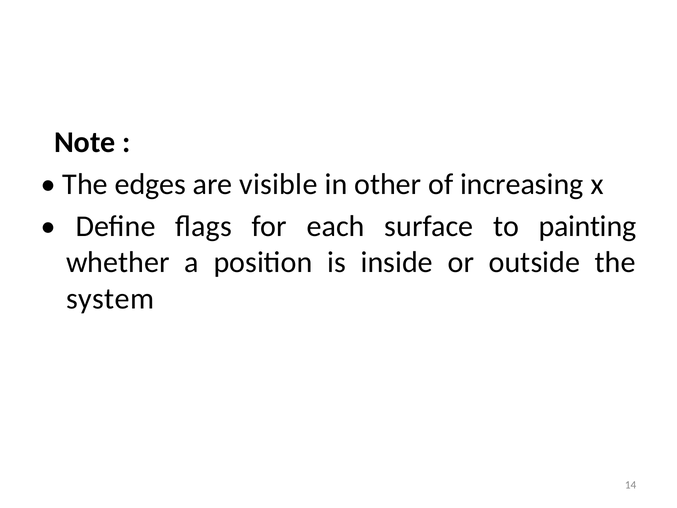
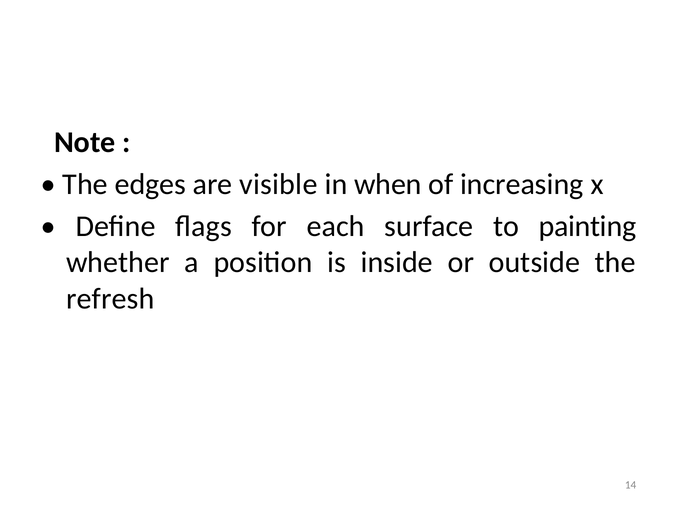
other: other -> when (388, 184)
system: system -> refresh (110, 299)
